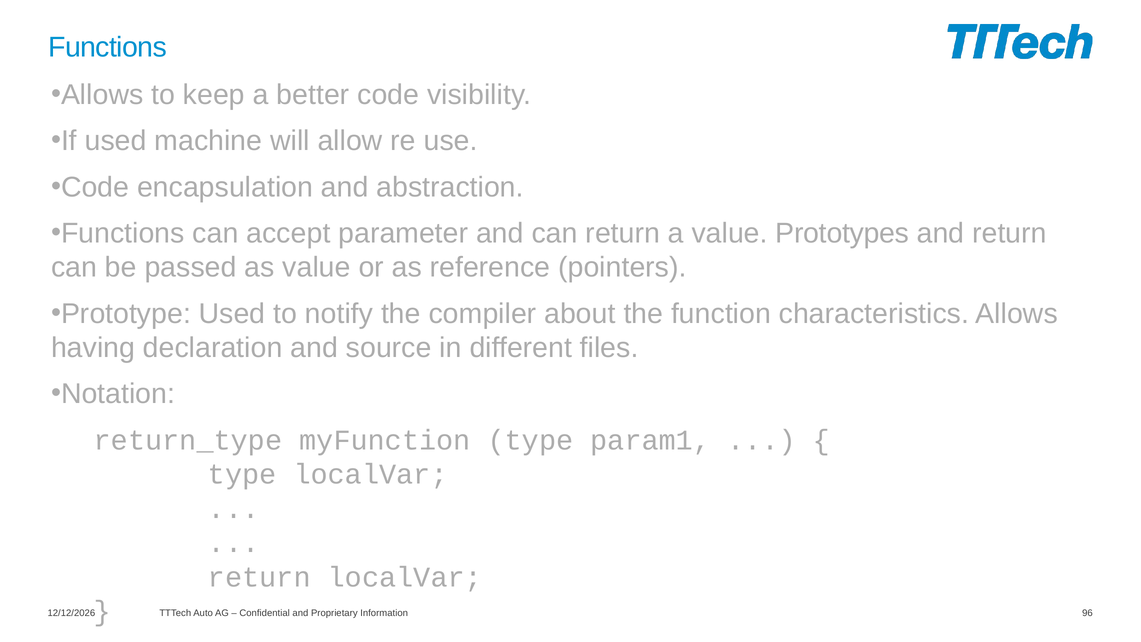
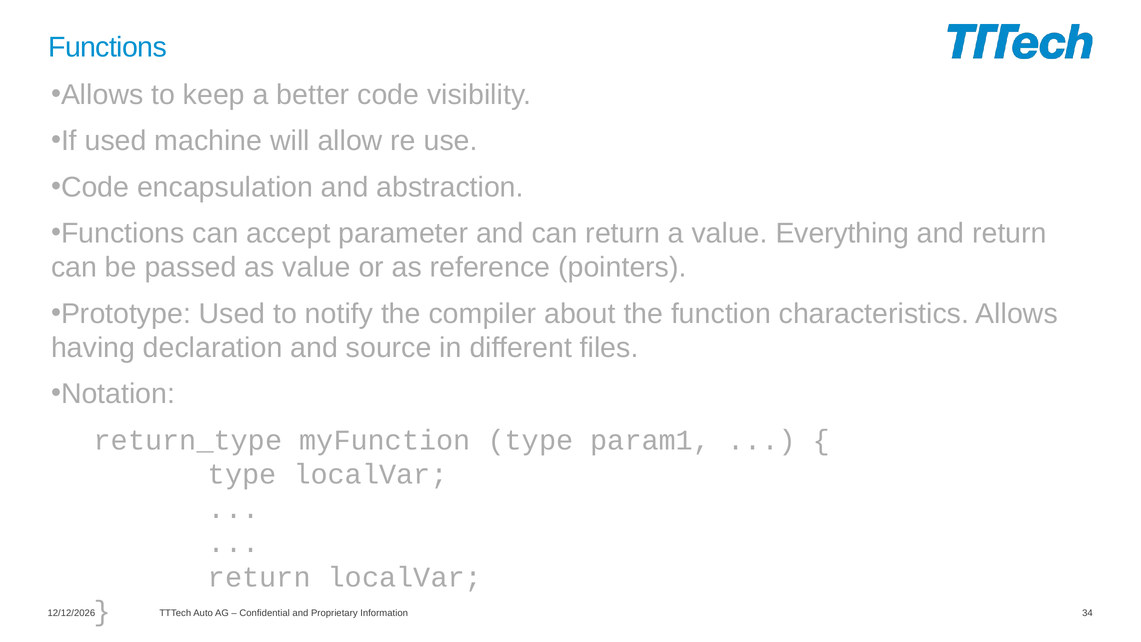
Prototypes: Prototypes -> Everything (842, 233)
96: 96 -> 34 (1087, 613)
